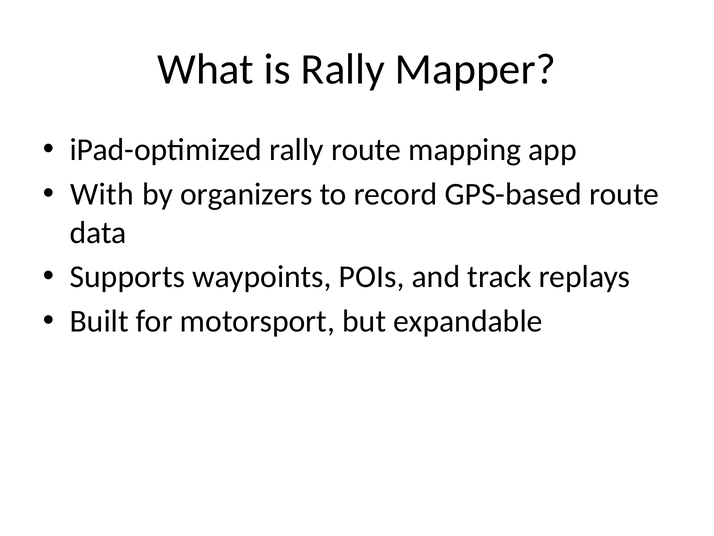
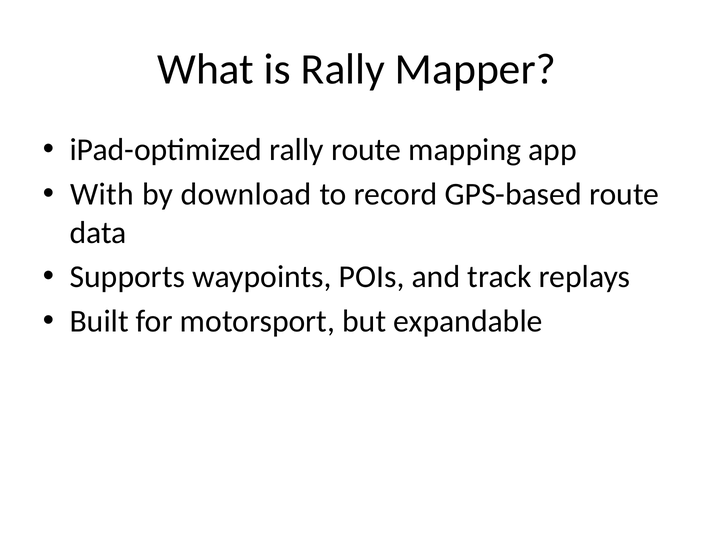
organizers: organizers -> download (246, 194)
